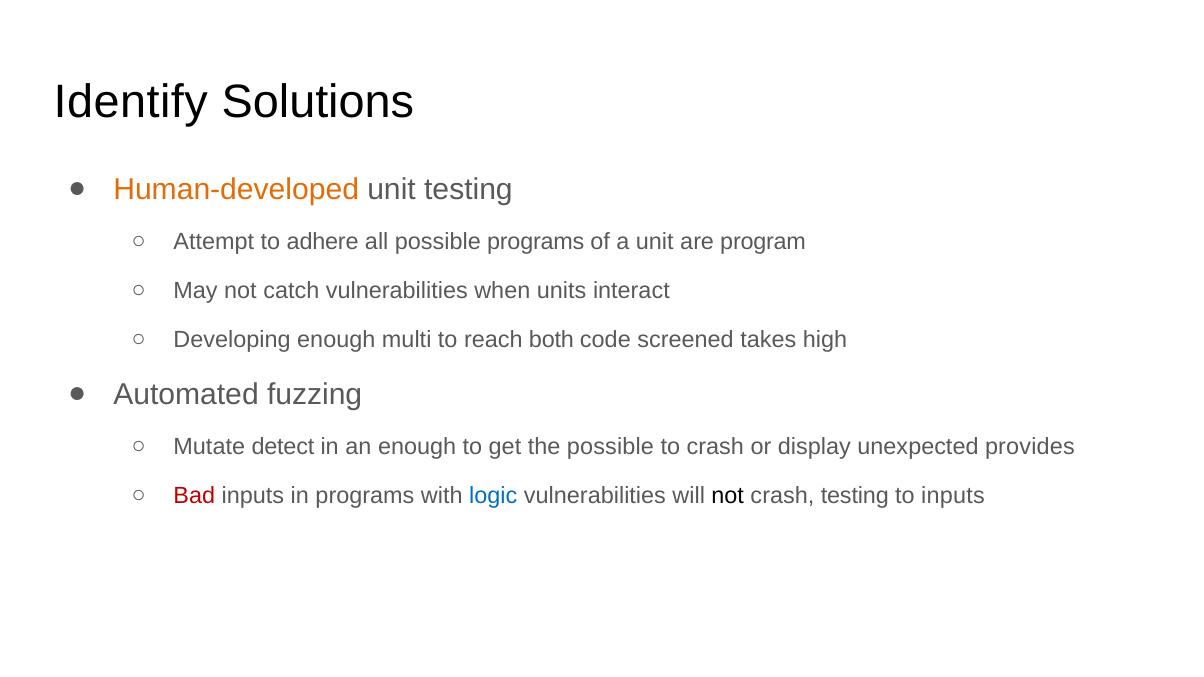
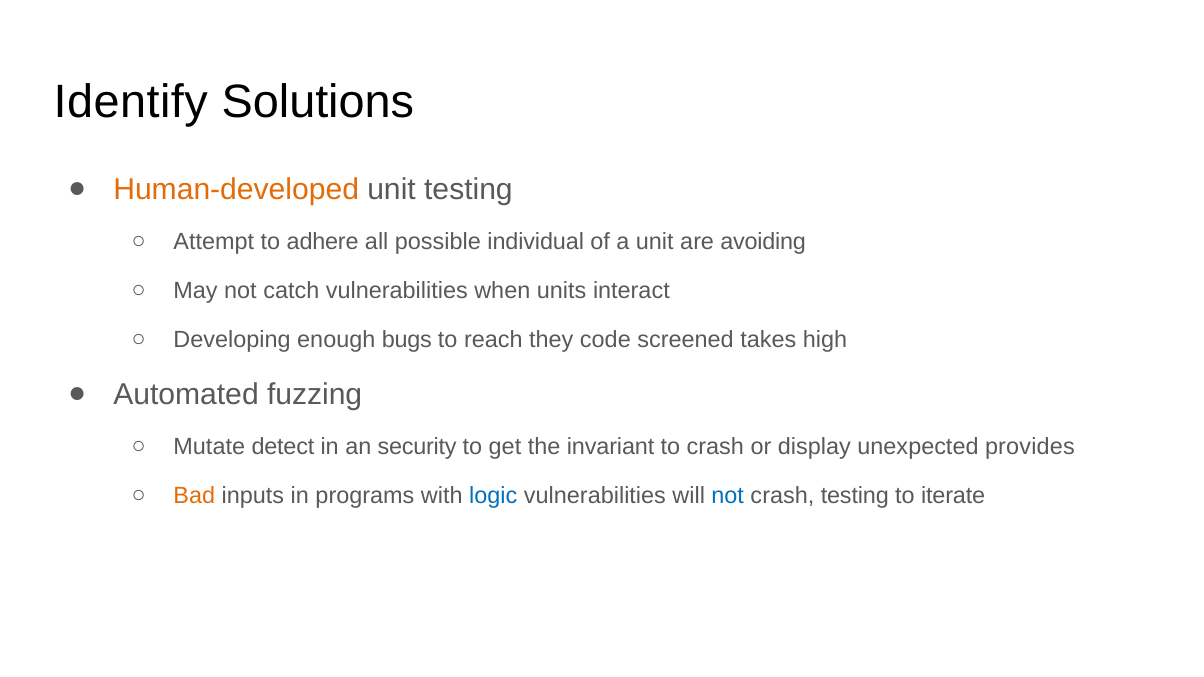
possible programs: programs -> individual (536, 242)
program: program -> avoiding (763, 242)
multi: multi -> bugs (407, 340)
both: both -> they (551, 340)
an enough: enough -> security (417, 447)
the possible: possible -> invariant (611, 447)
Bad colour: red -> orange (194, 496)
not colour: black -> blue (728, 496)
to inputs: inputs -> iterate (953, 496)
